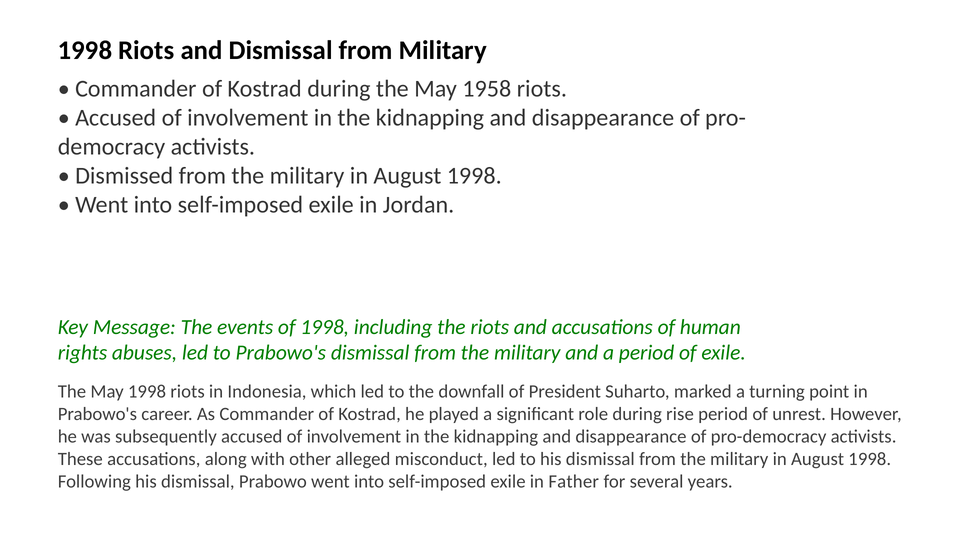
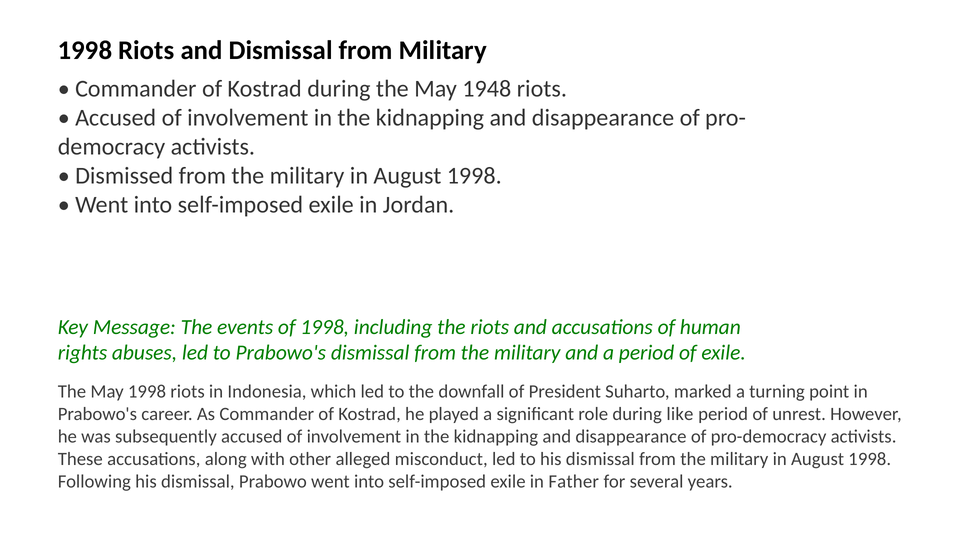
1958: 1958 -> 1948 (487, 89)
rise: rise -> like (680, 413)
